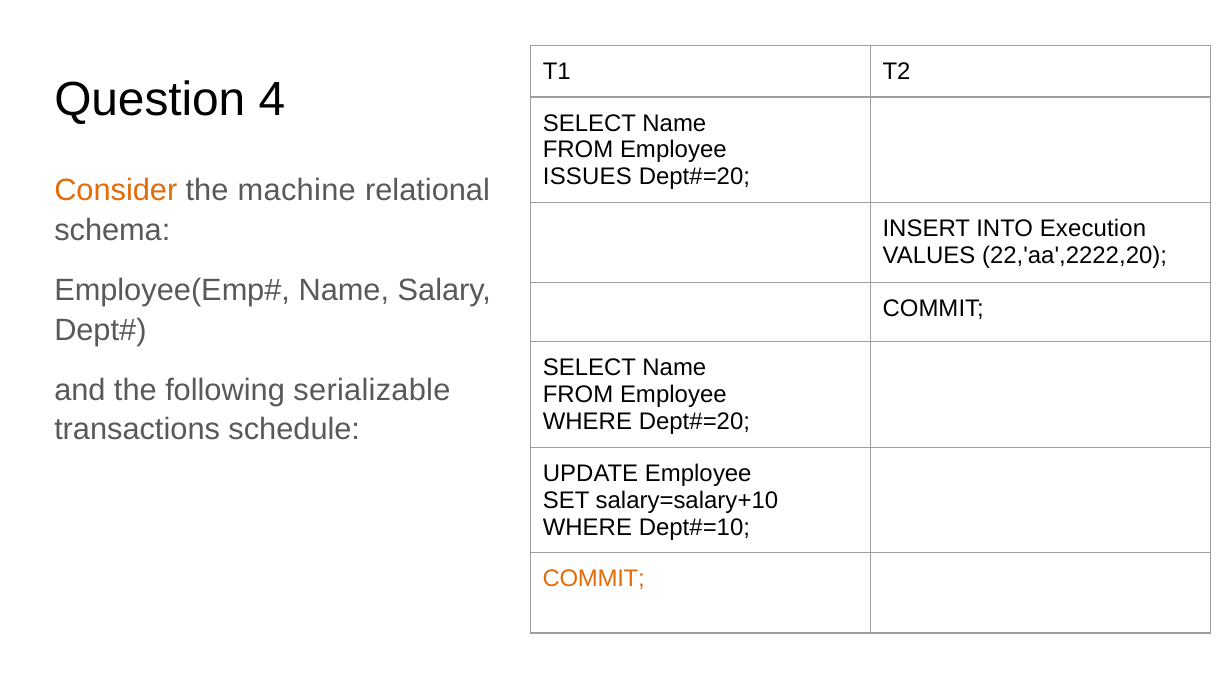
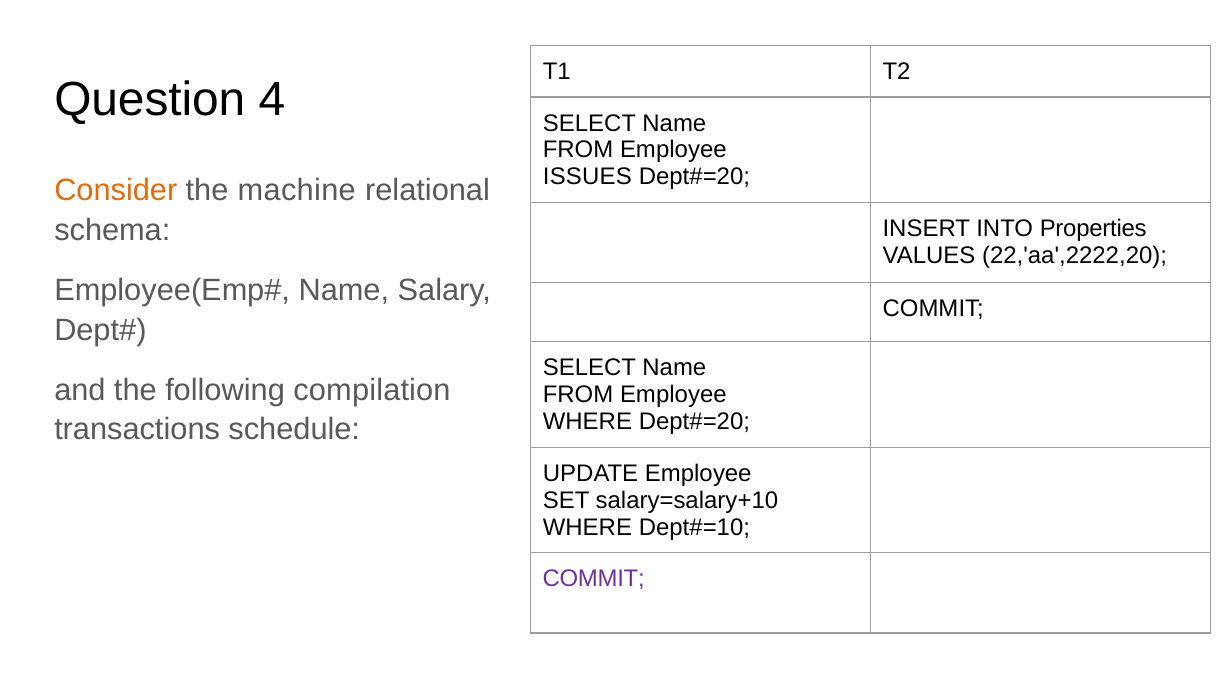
Execution: Execution -> Properties (1093, 228)
serializable: serializable -> compilation (372, 390)
COMMIT colour: orange -> purple (594, 578)
